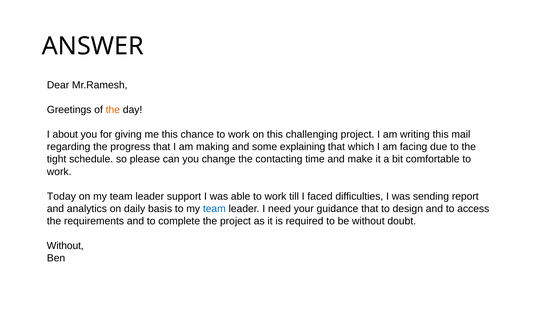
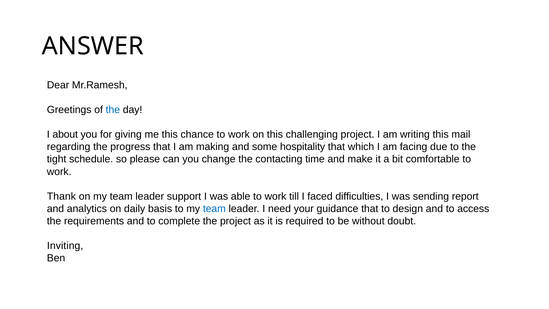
the colour: orange -> blue (113, 110)
explaining: explaining -> hospitality (303, 147)
Today: Today -> Thank (61, 196)
Without: Without -> Inviting (65, 246)
